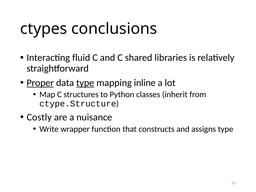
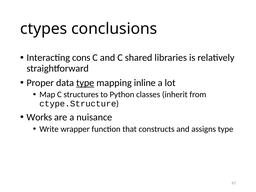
fluid: fluid -> cons (81, 58)
Proper underline: present -> none (40, 83)
Costly: Costly -> Works (39, 117)
